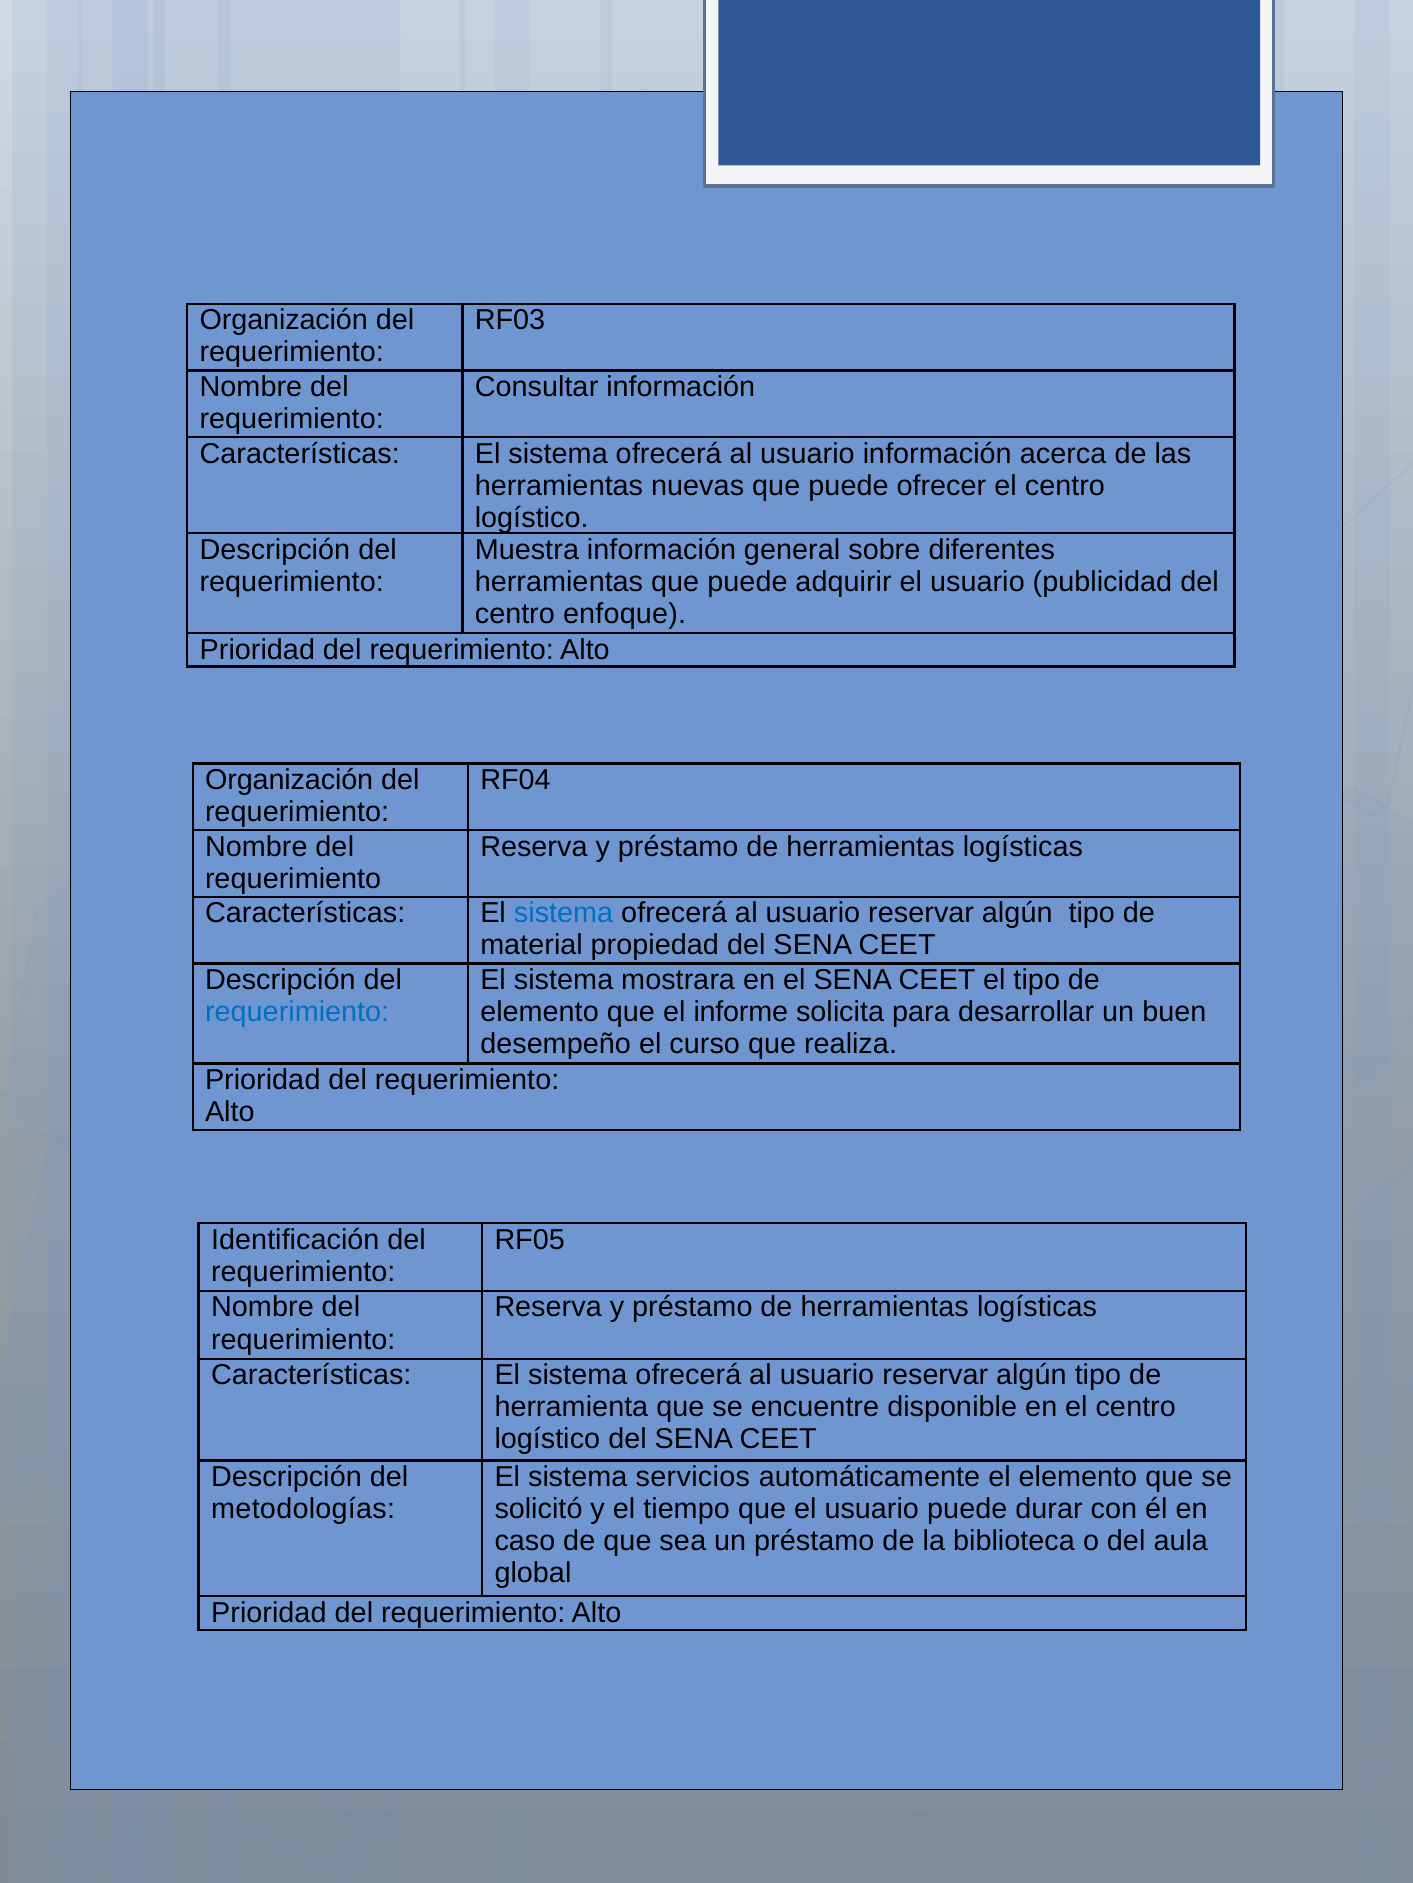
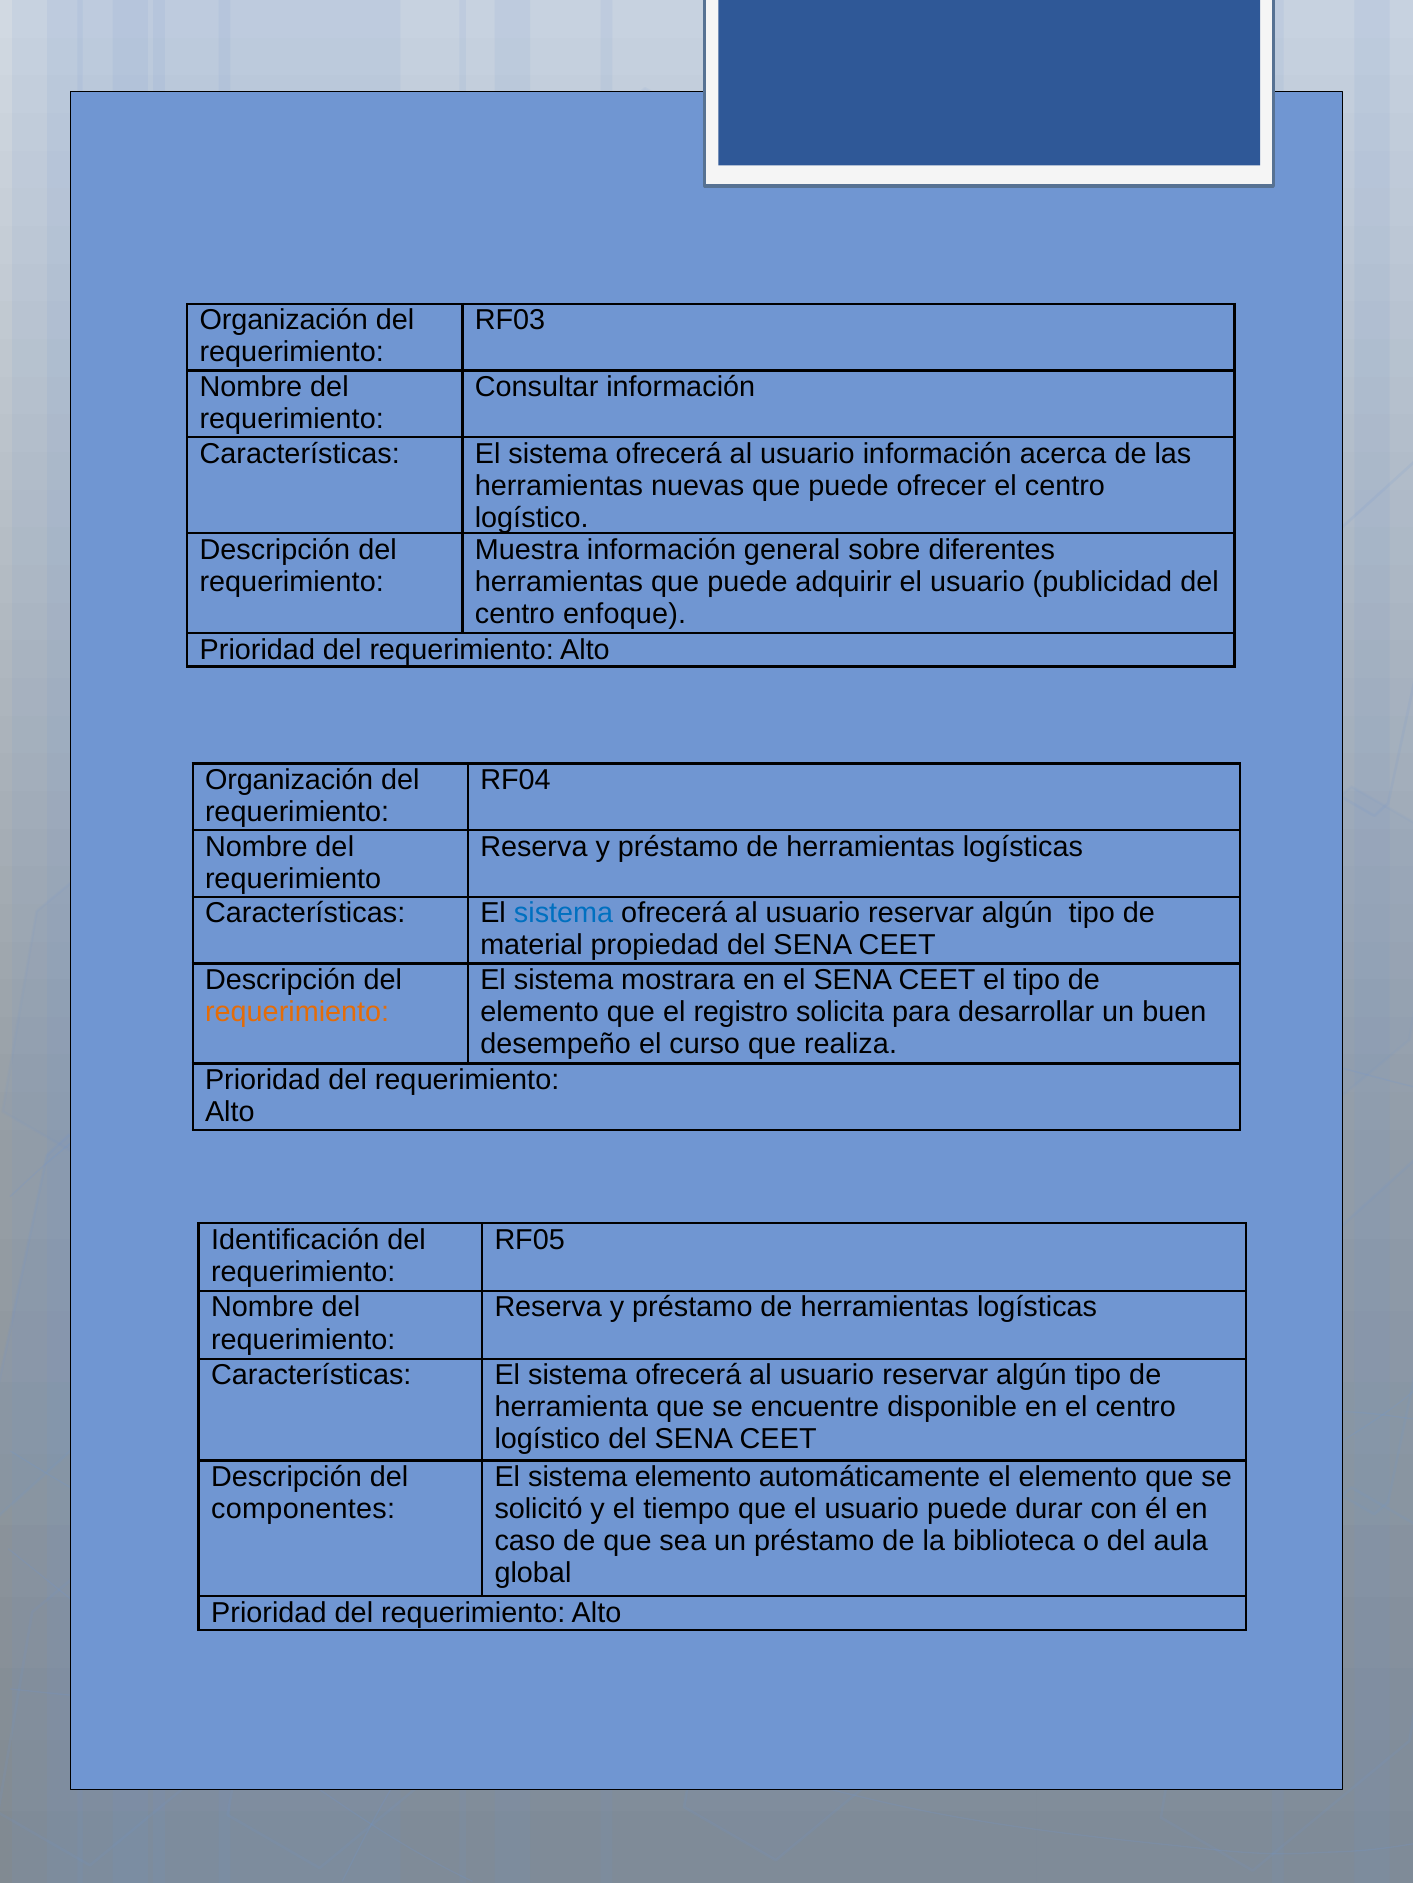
requerimiento colour: blue -> orange (297, 1013)
informe: informe -> registro (741, 1013)
sistema servicios: servicios -> elemento (693, 1478)
metodologías: metodologías -> componentes (303, 1510)
